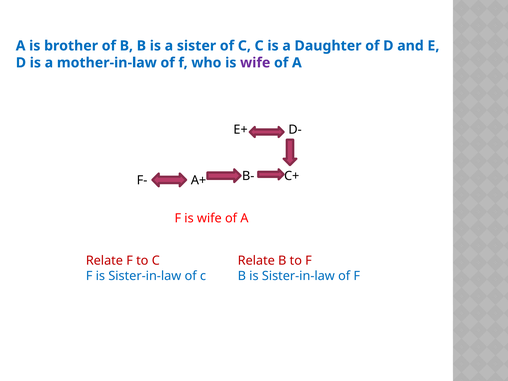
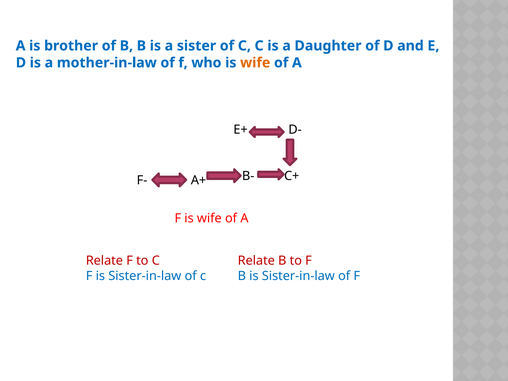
wife colour: purple -> orange (255, 63)
